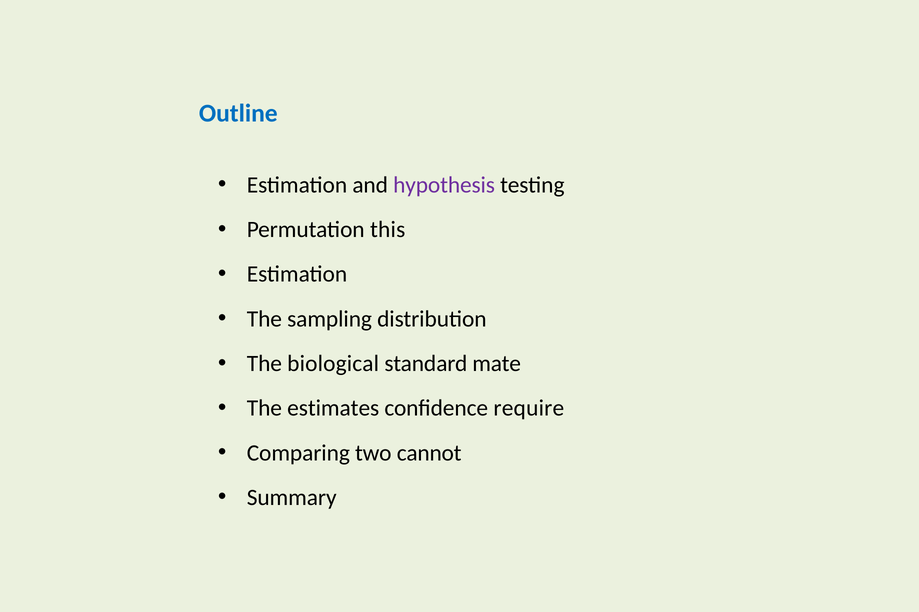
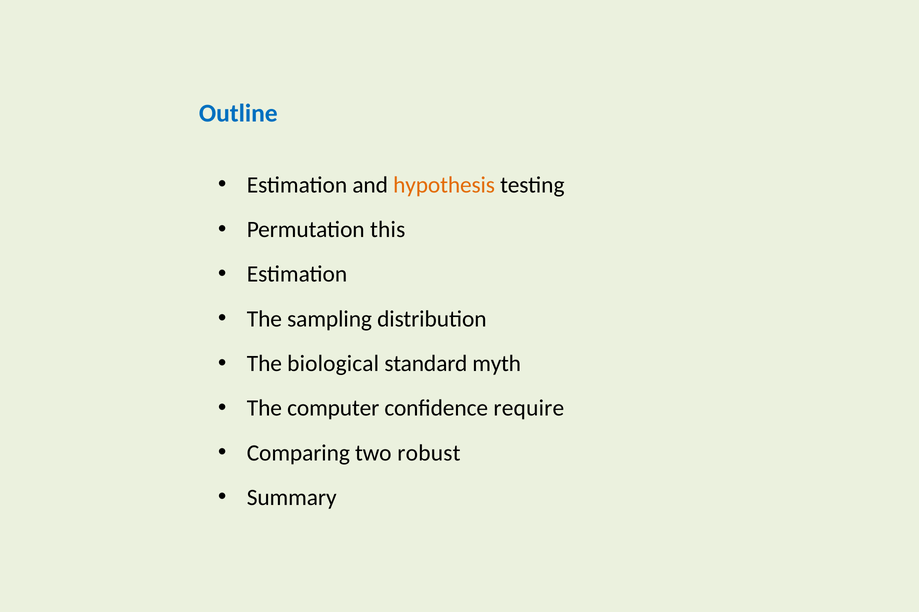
hypothesis colour: purple -> orange (444, 185)
mate: mate -> myth (497, 364)
estimates: estimates -> computer (333, 409)
cannot: cannot -> robust (429, 453)
